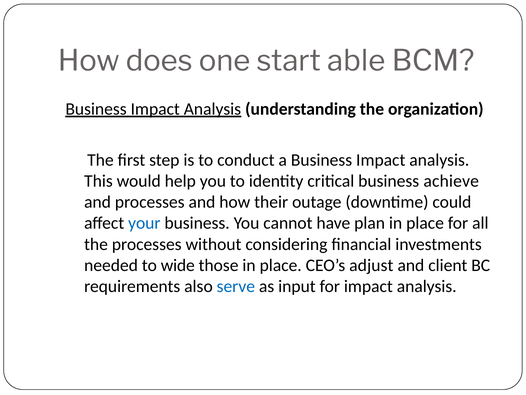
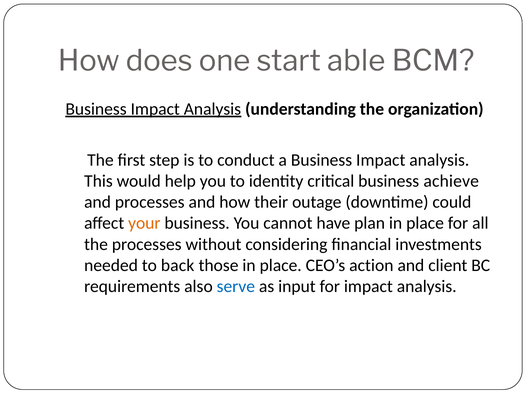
your colour: blue -> orange (144, 223)
wide: wide -> back (178, 265)
adjust: adjust -> action (371, 265)
